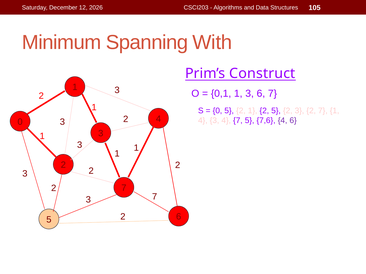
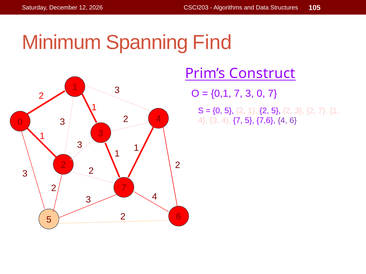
With: With -> Find (212, 43)
0,1 1: 1 -> 7 (238, 94)
3 6: 6 -> 0 (261, 94)
7: 7 -> 4 (155, 197)
